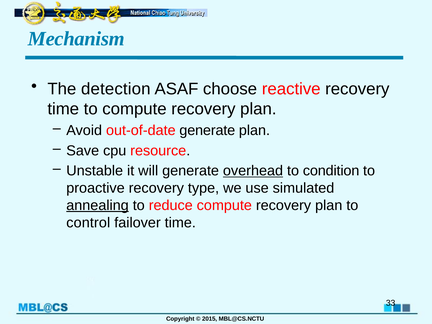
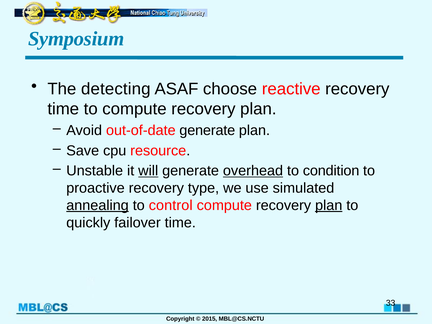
Mechanism: Mechanism -> Symposium (76, 39)
detection: detection -> detecting (116, 89)
will underline: none -> present (148, 171)
reduce: reduce -> control (171, 205)
plan underline: none -> present (329, 205)
control: control -> quickly (88, 223)
